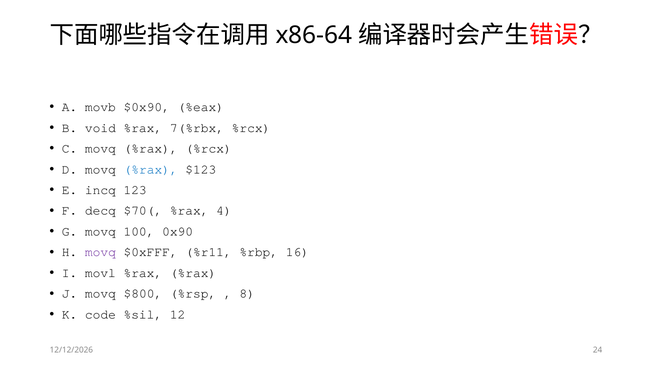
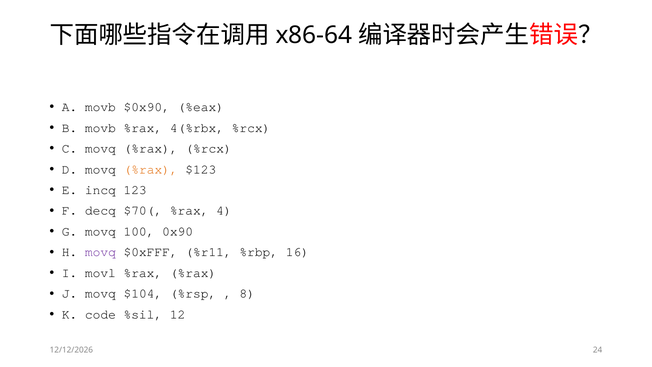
B void: void -> movb (100, 128)
7(%rbx: 7(%rbx -> 4(%rbx (197, 128)
%rax colour: blue -> orange (151, 169)
$800: $800 -> $104 (143, 294)
